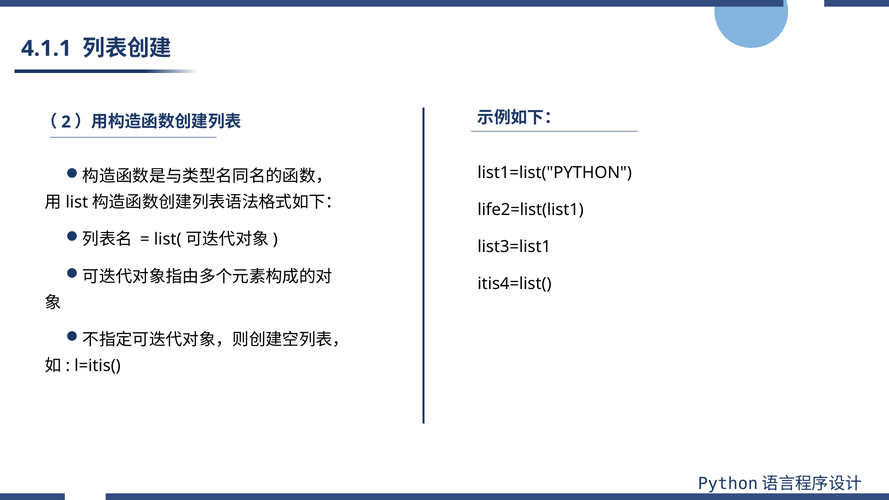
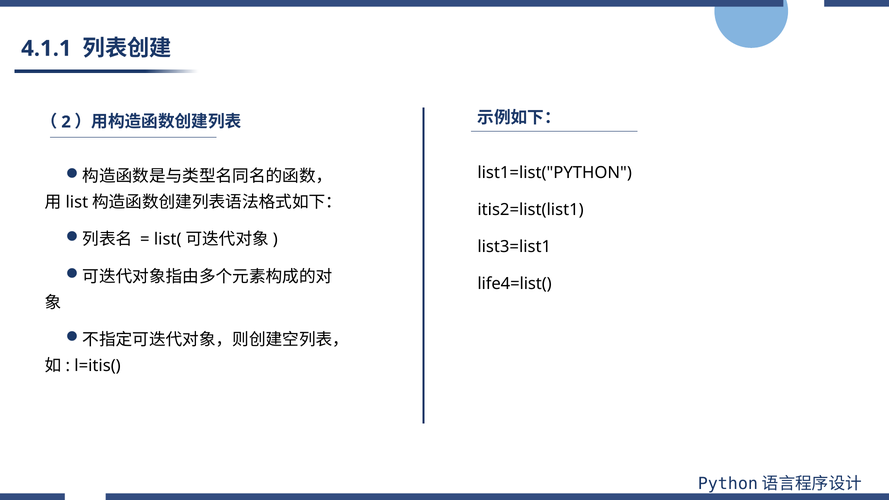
life2=list(list1: life2=list(list1 -> itis2=list(list1 (531, 210)
itis4=list(: itis4=list( -> life4=list( (515, 284)
